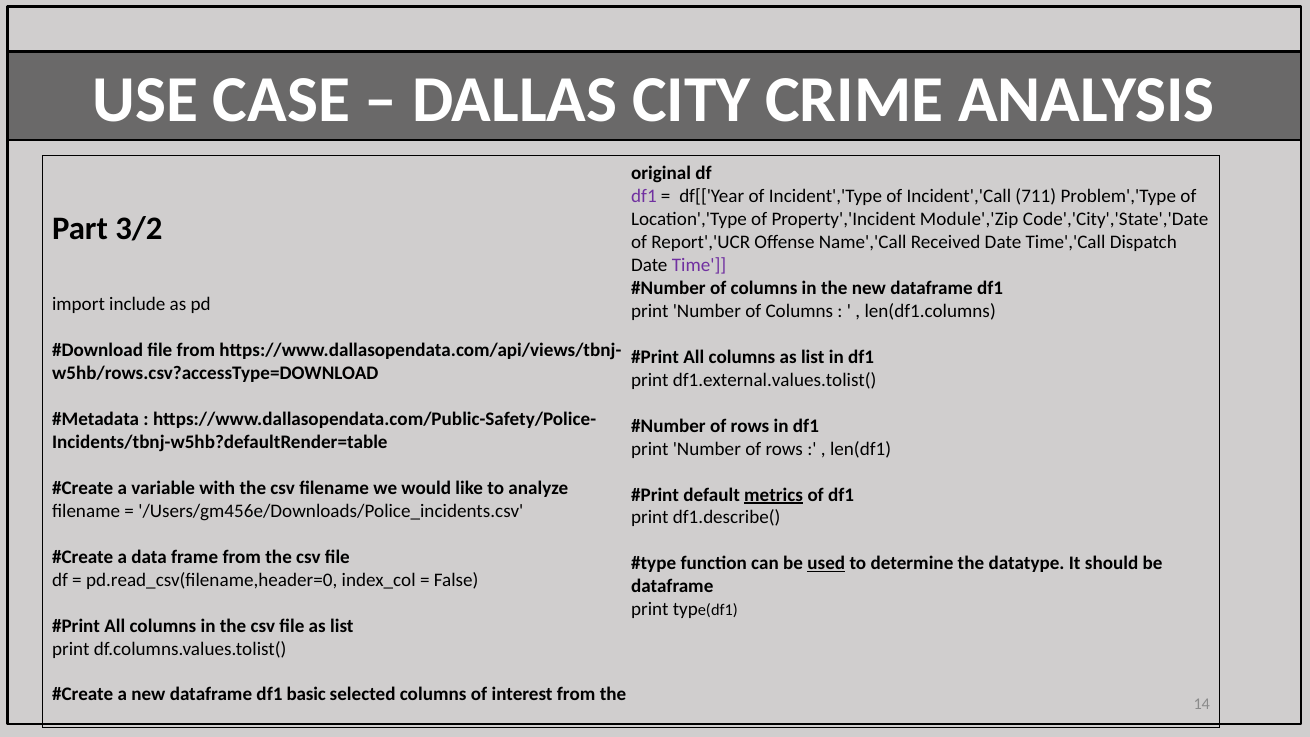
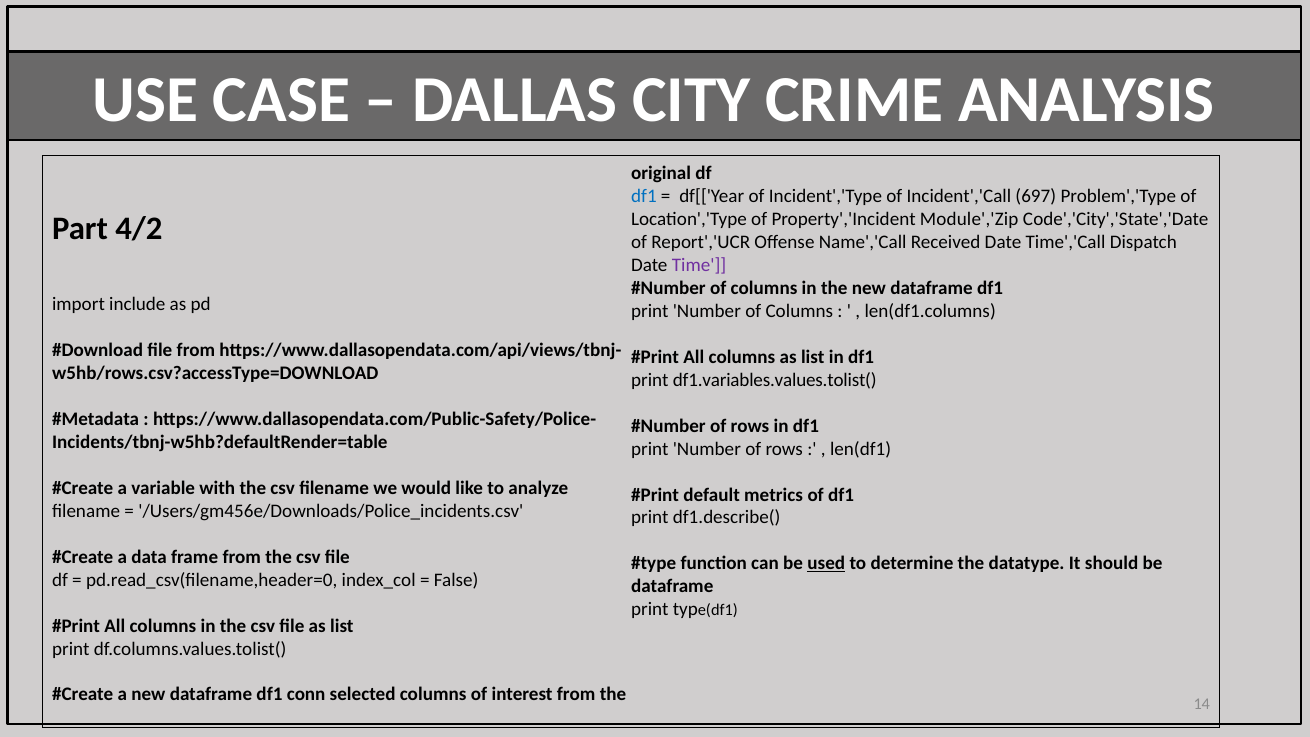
df1 colour: purple -> blue (644, 196)
711: 711 -> 697 (1036, 196)
3/2: 3/2 -> 4/2 (139, 229)
df1.external.values.tolist(: df1.external.values.tolist( -> df1.variables.values.tolist( (775, 380)
metrics underline: present -> none (774, 495)
basic: basic -> conn (306, 695)
